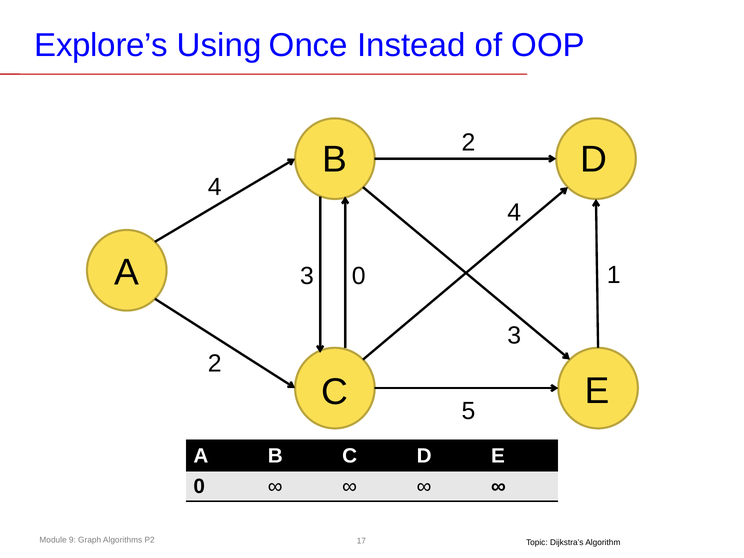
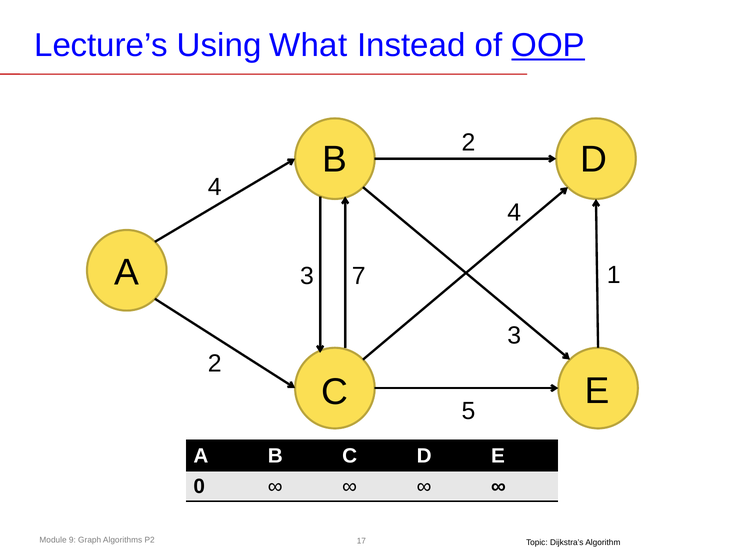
Explore’s: Explore’s -> Lecture’s (101, 45)
Once: Once -> What (308, 45)
OOP underline: none -> present (548, 45)
3 0: 0 -> 7 (359, 276)
